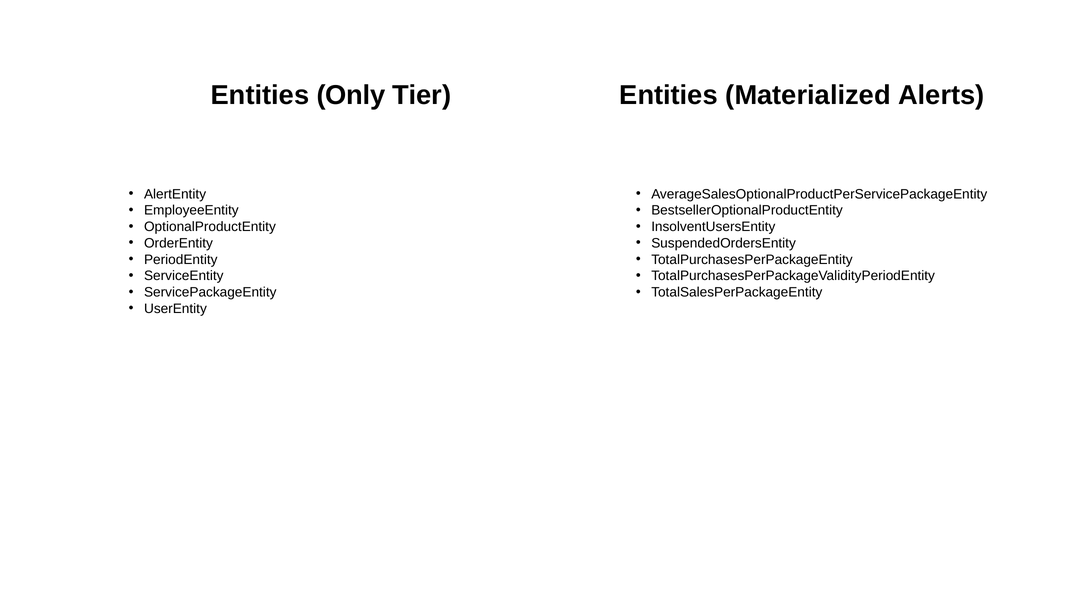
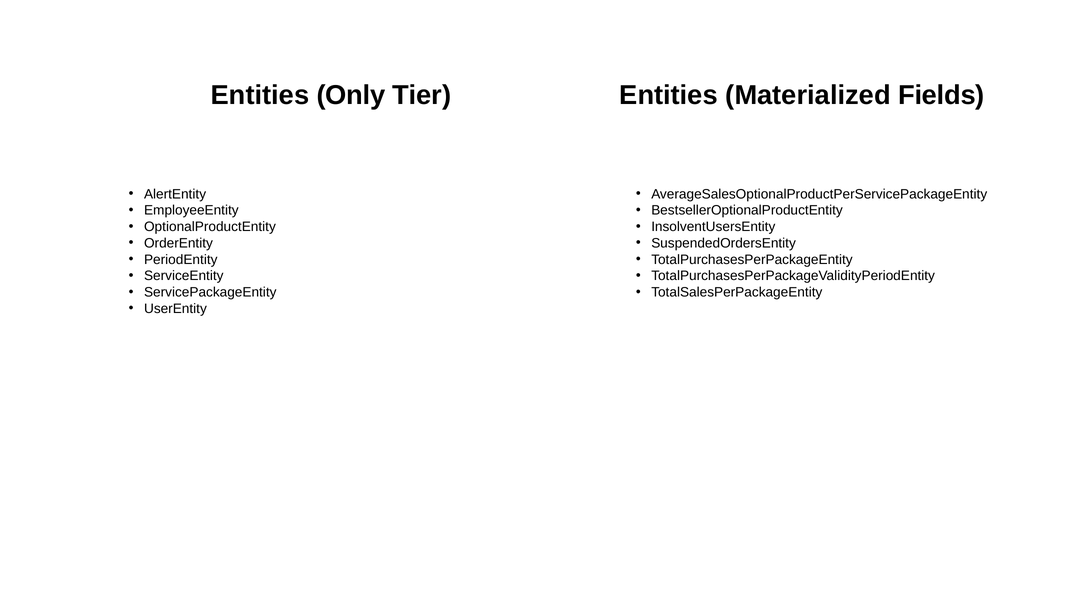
Alerts: Alerts -> Fields (941, 95)
